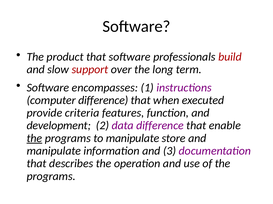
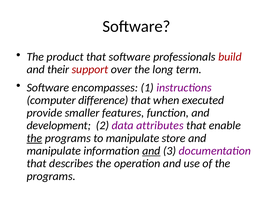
slow: slow -> their (58, 70)
criteria: criteria -> smaller (82, 113)
data difference: difference -> attributes (160, 126)
and underline: none -> present (151, 151)
